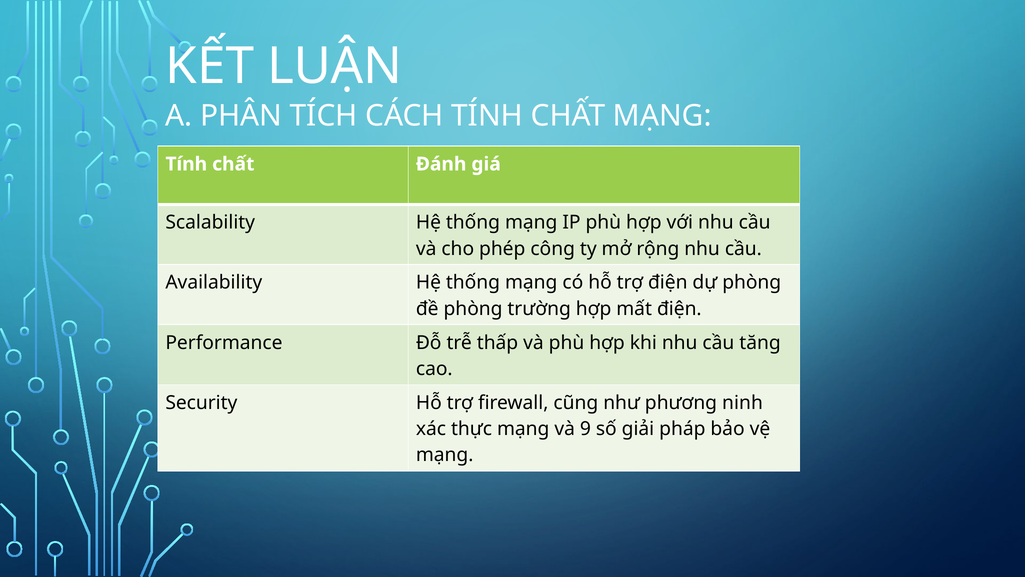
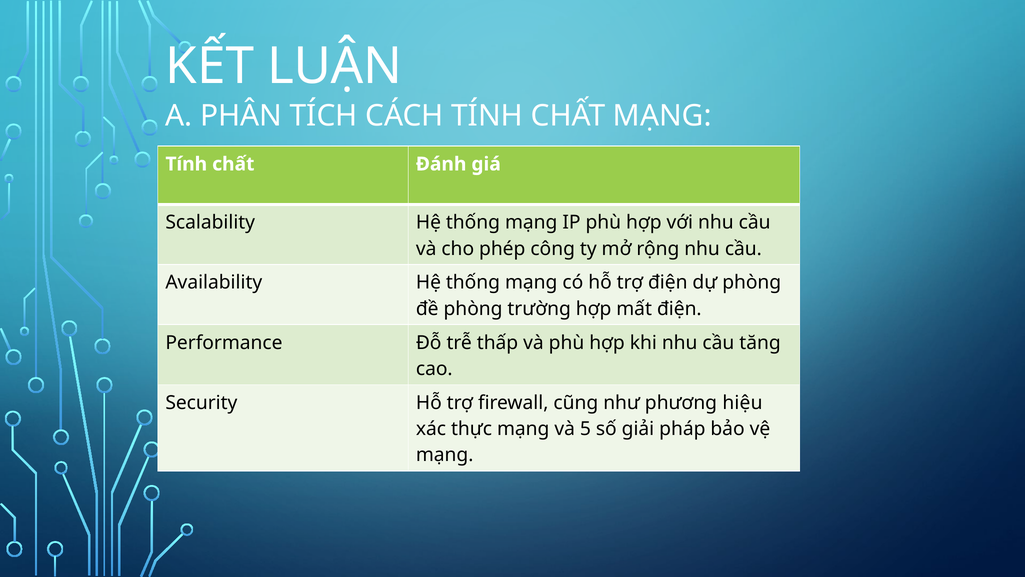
ninh: ninh -> hiệu (742, 402)
9: 9 -> 5 (585, 429)
